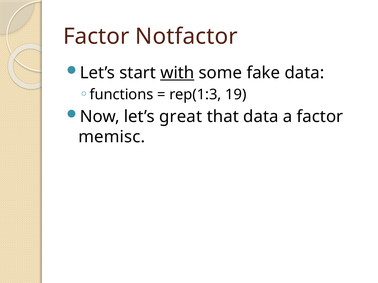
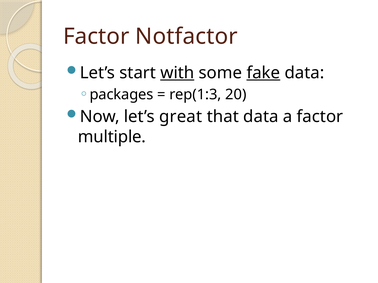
fake underline: none -> present (263, 73)
functions: functions -> packages (121, 95)
19: 19 -> 20 (236, 95)
memisc: memisc -> multiple (112, 137)
